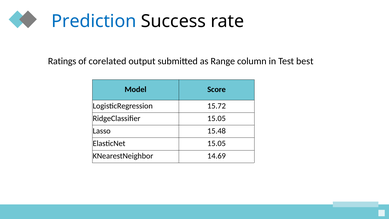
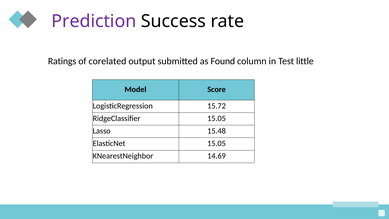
Prediction colour: blue -> purple (94, 21)
Range: Range -> Found (223, 61)
best: best -> little (305, 61)
